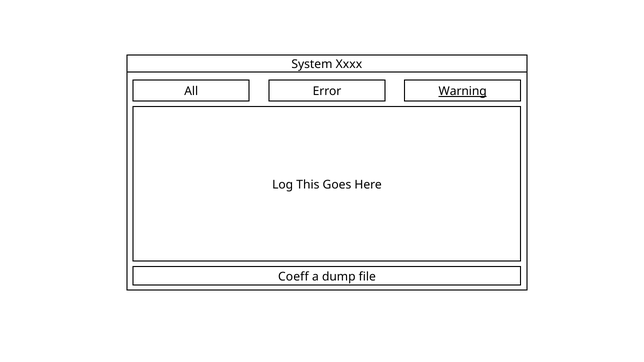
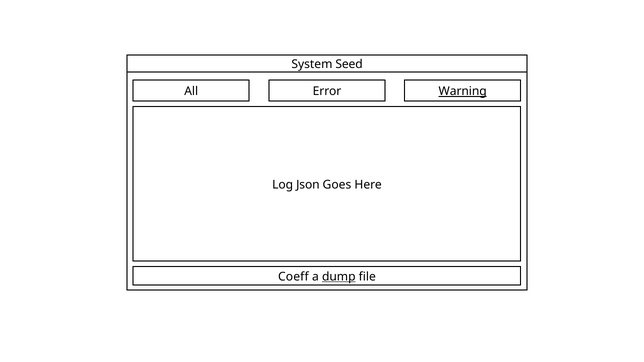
Xxxx: Xxxx -> Seed (349, 64)
This: This -> Json (308, 185)
dump underline: none -> present (339, 277)
